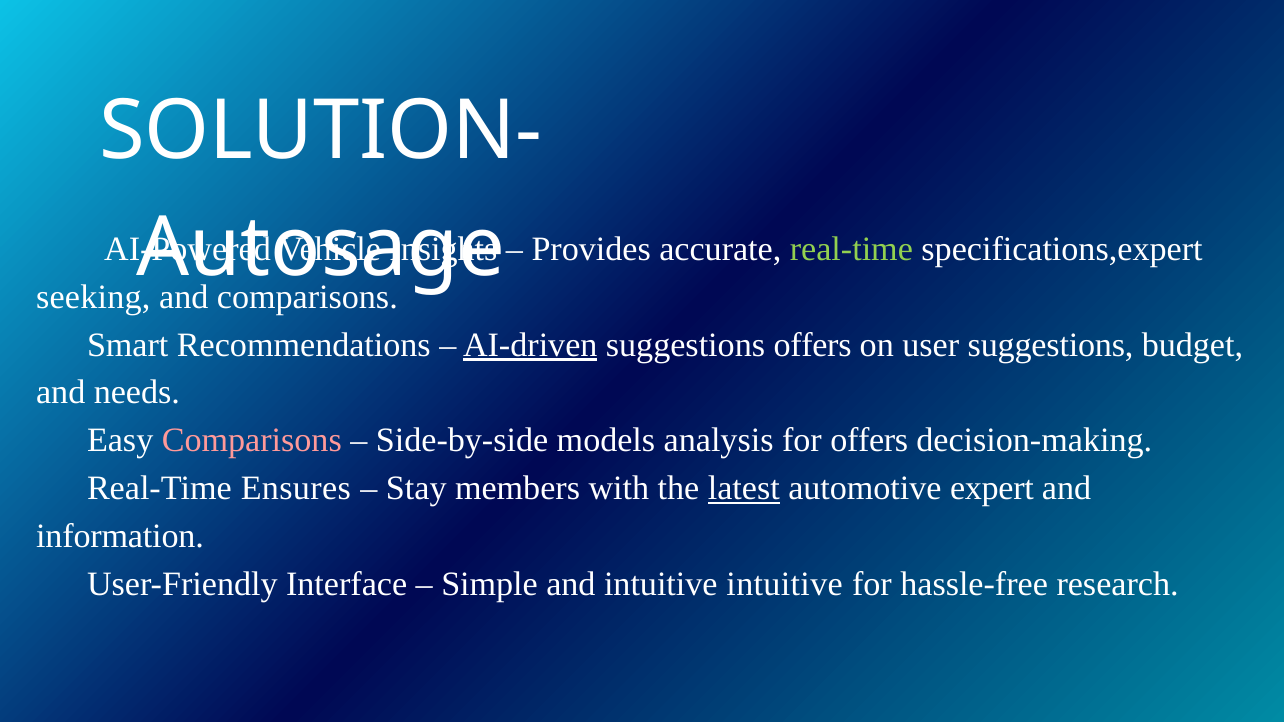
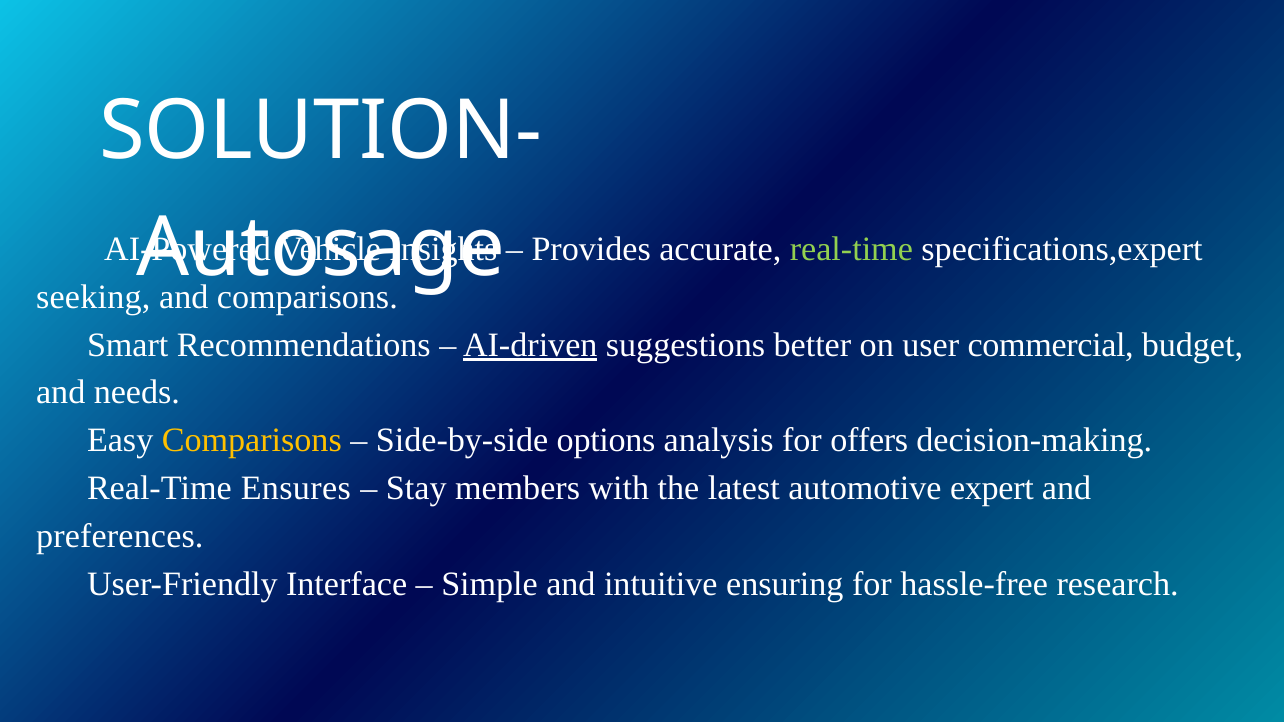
suggestions offers: offers -> better (812, 345)
user suggestions: suggestions -> commercial (1051, 345)
Comparisons colour: pink -> yellow (252, 441)
models: models -> options (606, 441)
latest underline: present -> none (744, 488)
information: information -> preferences (120, 536)
intuitive intuitive: intuitive -> ensuring (785, 584)
